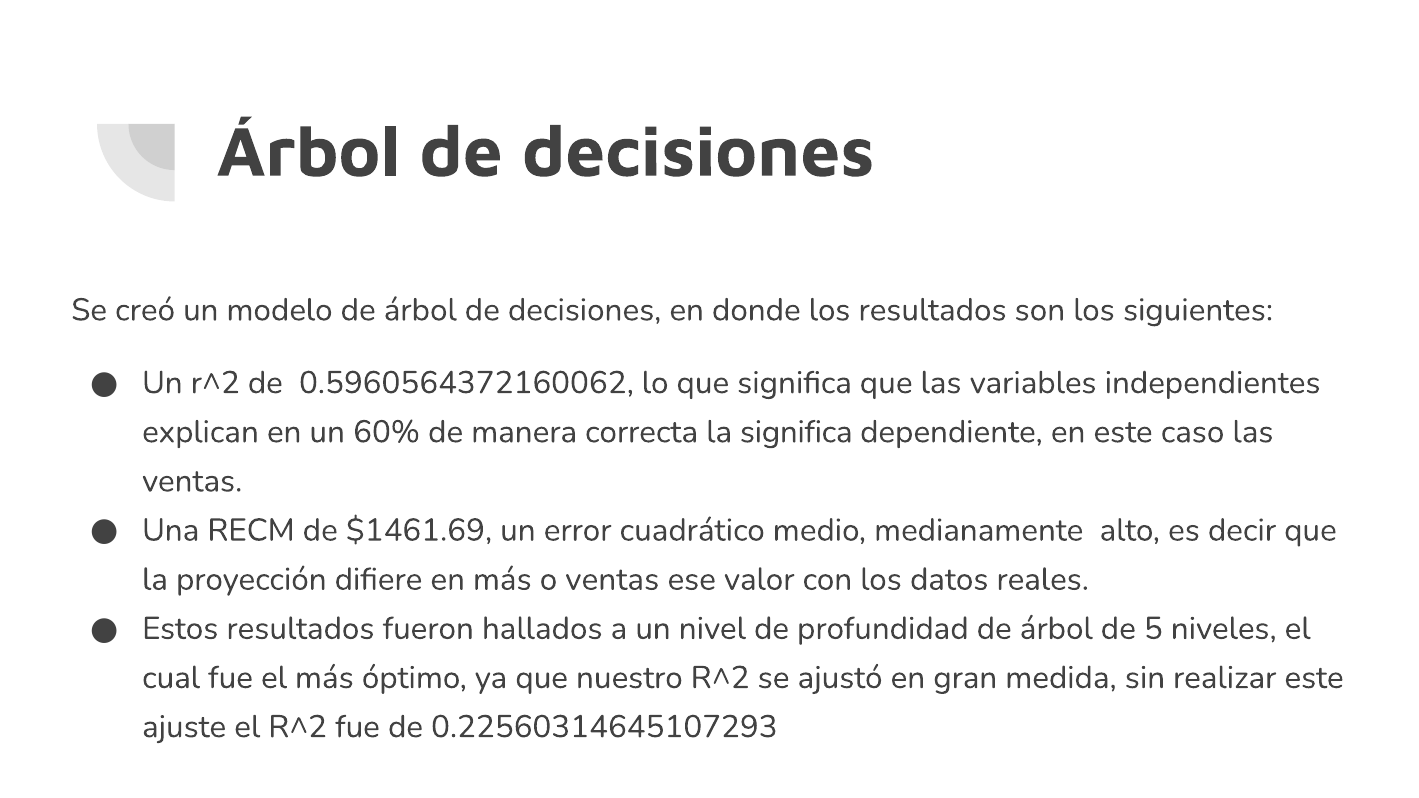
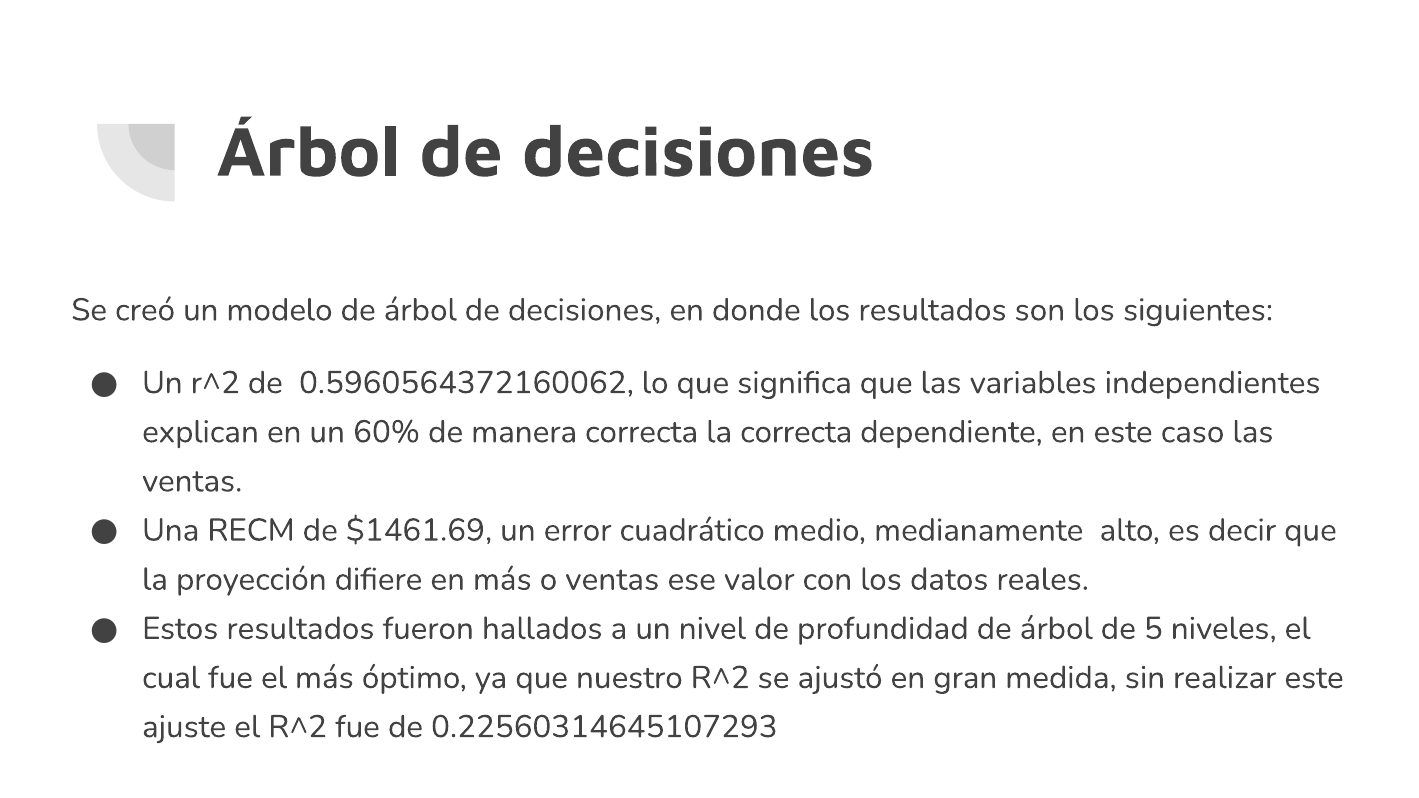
la significa: significa -> correcta (796, 432)
